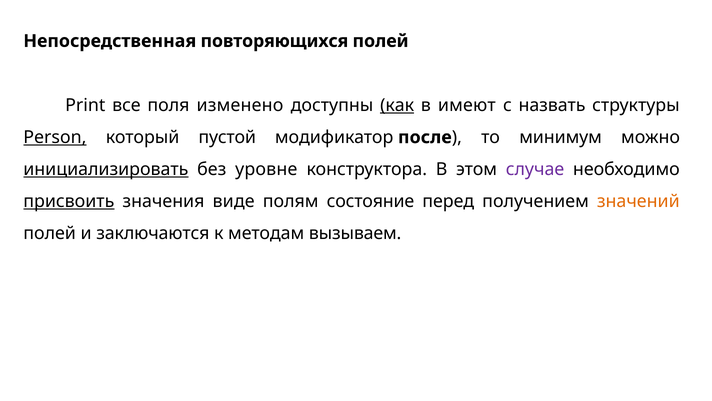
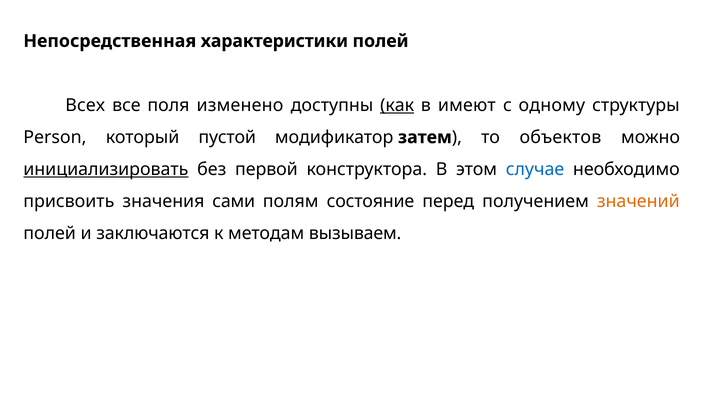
повторяющихся: повторяющихся -> характеристики (274, 41)
Print: Print -> Всех (85, 105)
назвать: назвать -> одному (552, 105)
Person underline: present -> none (55, 137)
после: после -> затем (425, 137)
минимум: минимум -> объектов (560, 137)
уровне: уровне -> первой (266, 169)
случае colour: purple -> blue (535, 169)
присвоить underline: present -> none (69, 201)
виде: виде -> сами (234, 201)
